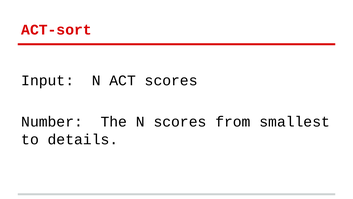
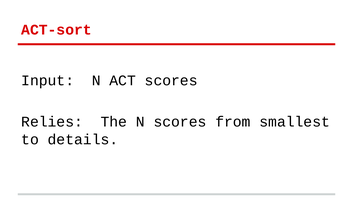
Number: Number -> Relies (52, 122)
